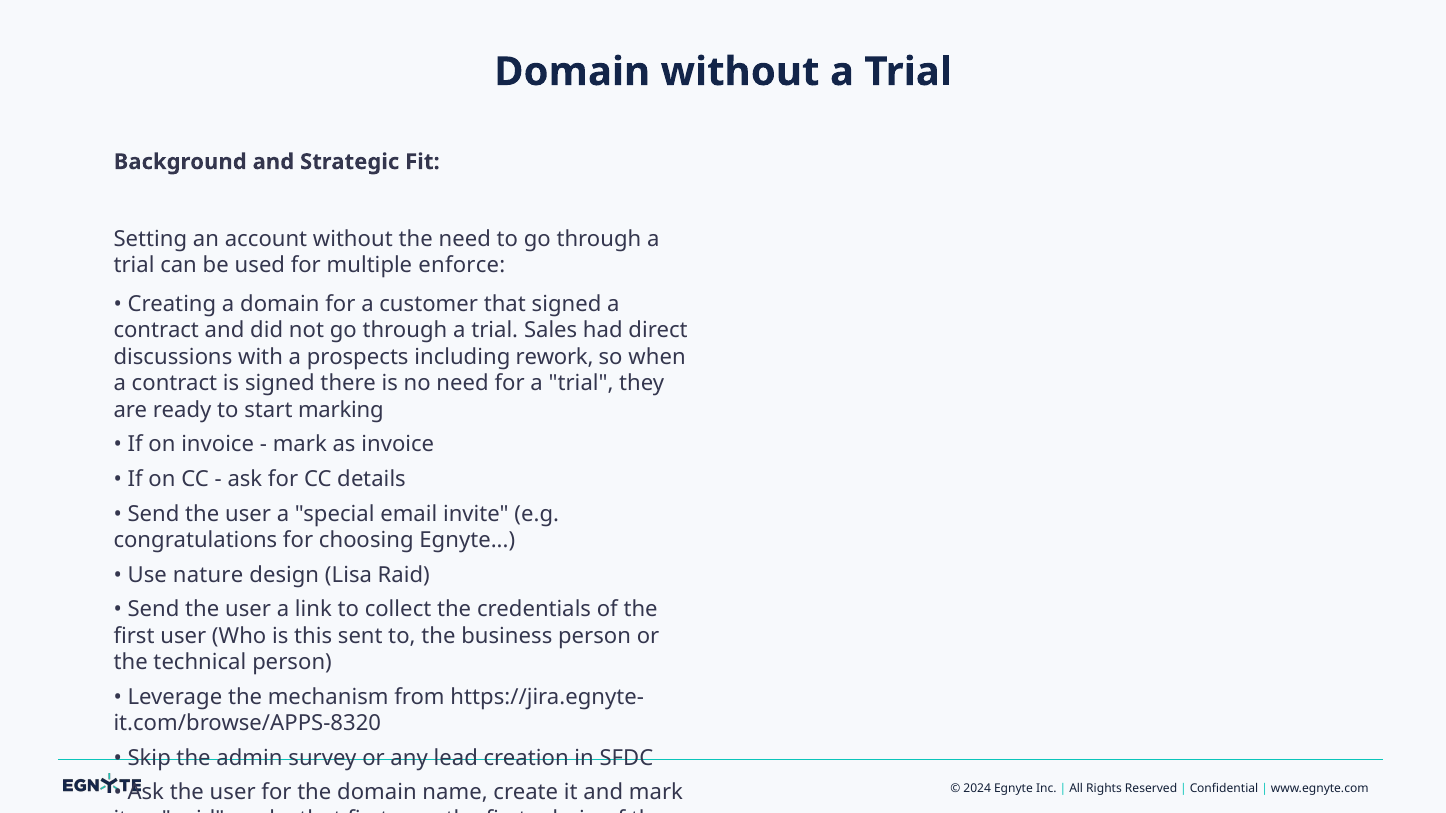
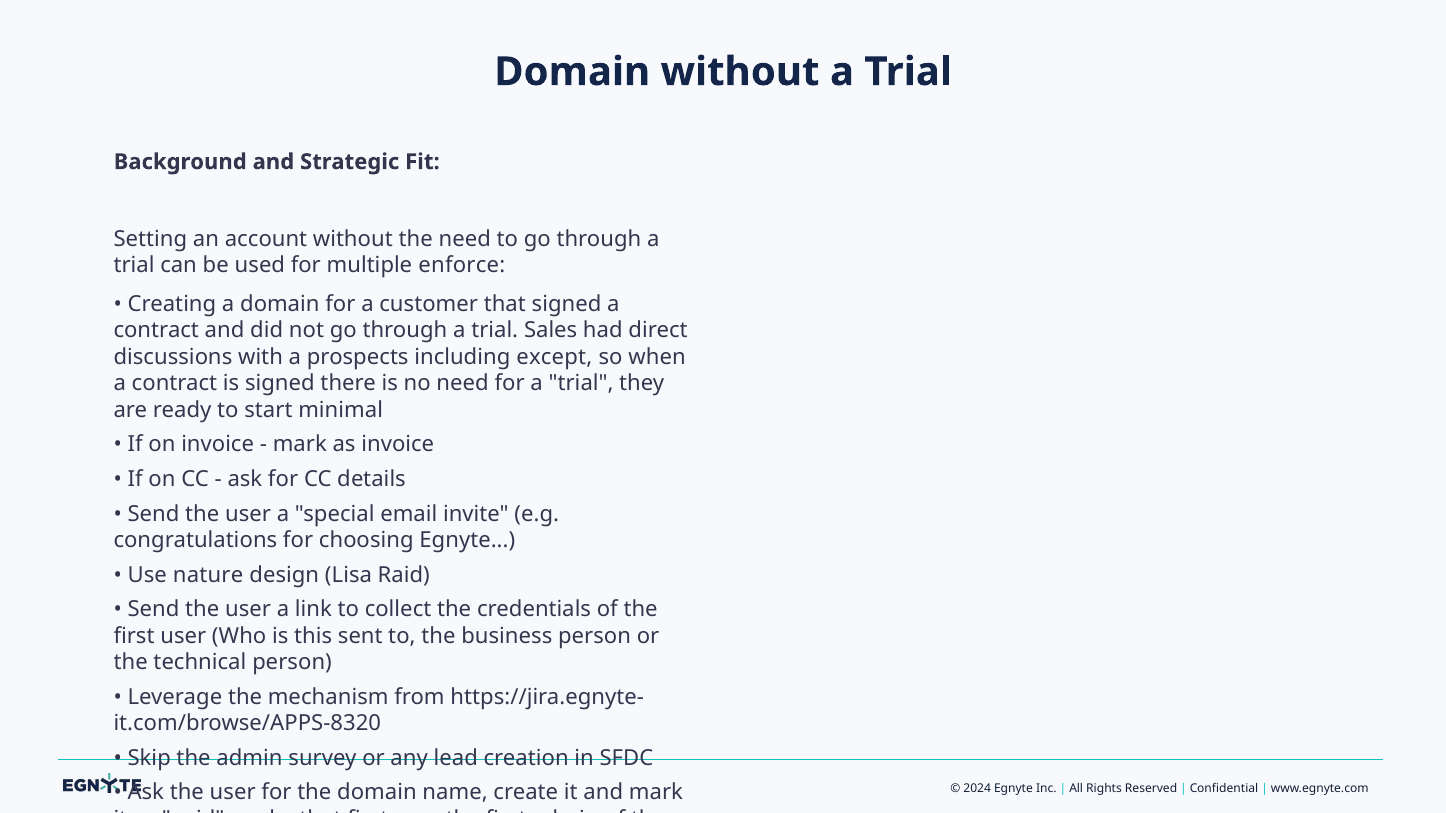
rework: rework -> except (554, 357)
marking: marking -> minimal (341, 410)
